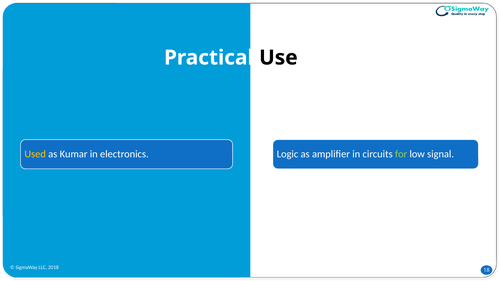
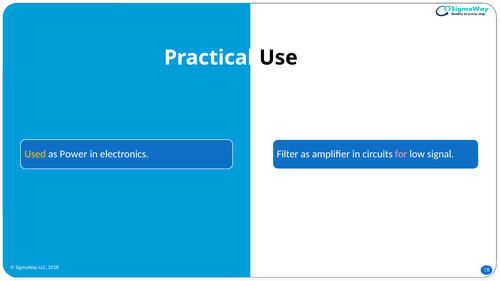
Kumar: Kumar -> Power (74, 154)
Logic: Logic -> Filter (288, 154)
for colour: light green -> pink (401, 154)
